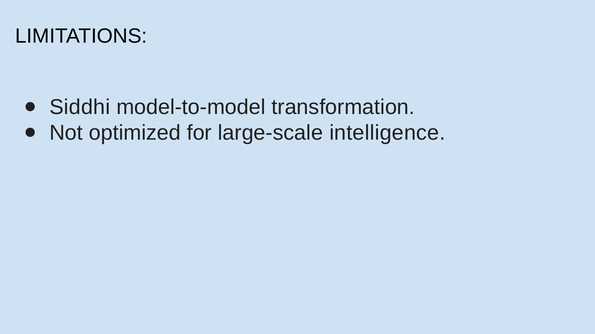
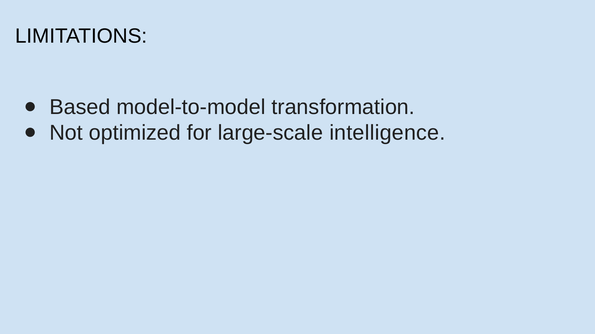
Siddhi: Siddhi -> Based (80, 107)
